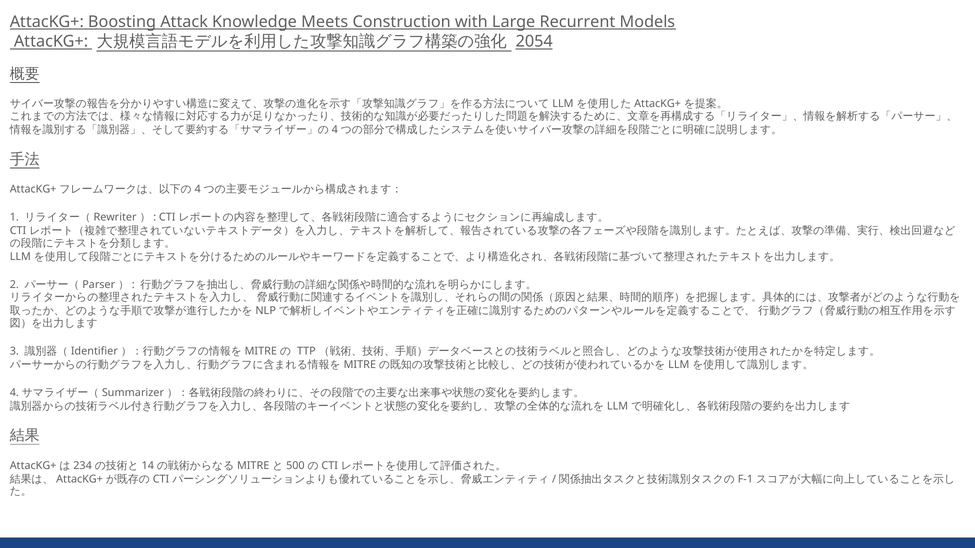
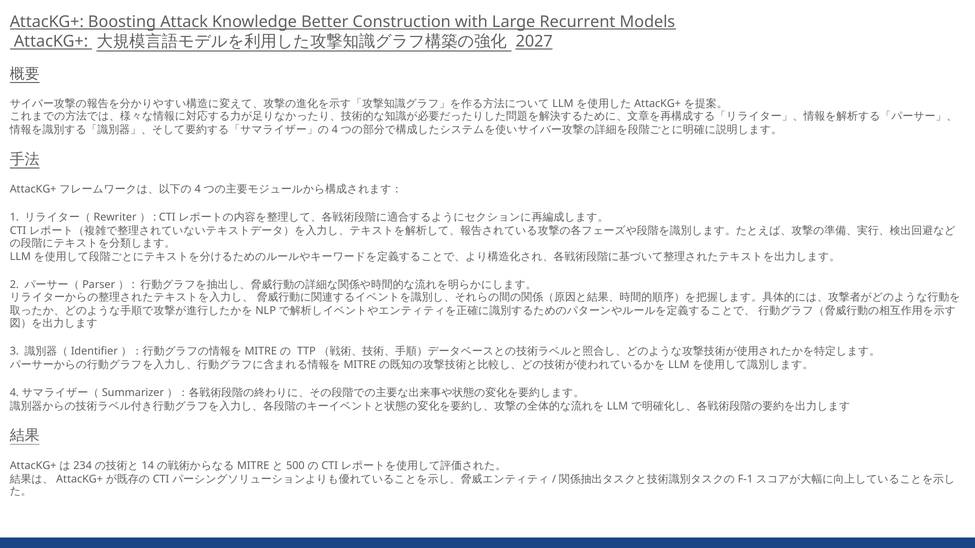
Meets: Meets -> Better (325, 22)
2054: 2054 -> 2027 (534, 42)
